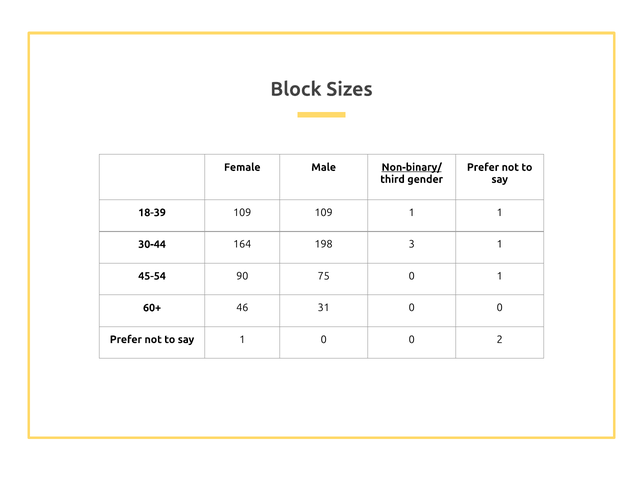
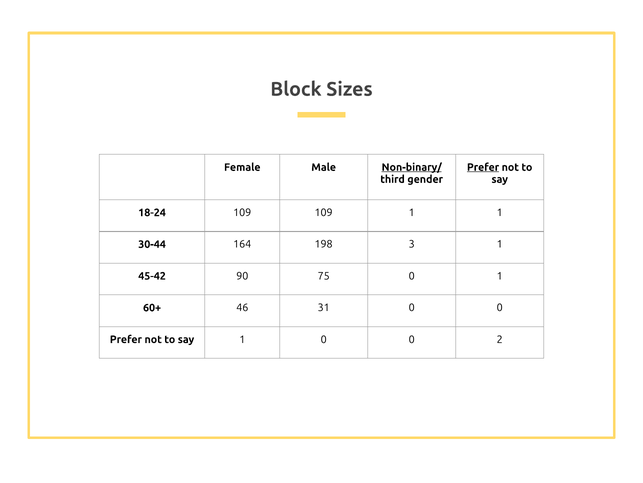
Prefer underline: none -> present (483, 167)
18-39: 18-39 -> 18-24 (152, 212)
45-54: 45-54 -> 45-42 (152, 276)
